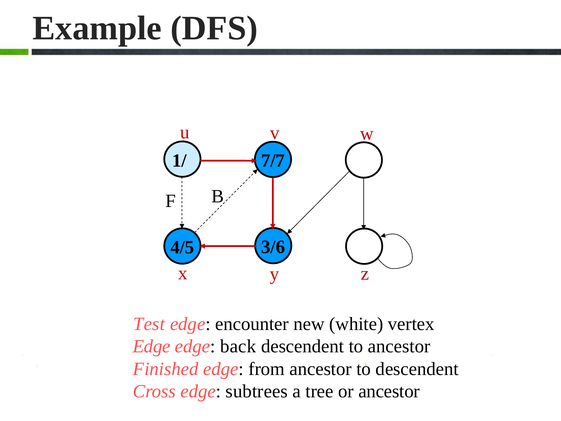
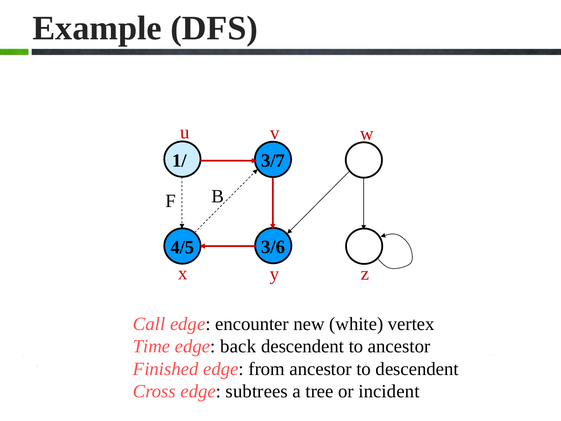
7/7: 7/7 -> 3/7 (273, 161)
Test: Test -> Call (149, 324)
Edge: Edge -> Time (152, 346)
or ancestor: ancestor -> incident (389, 391)
